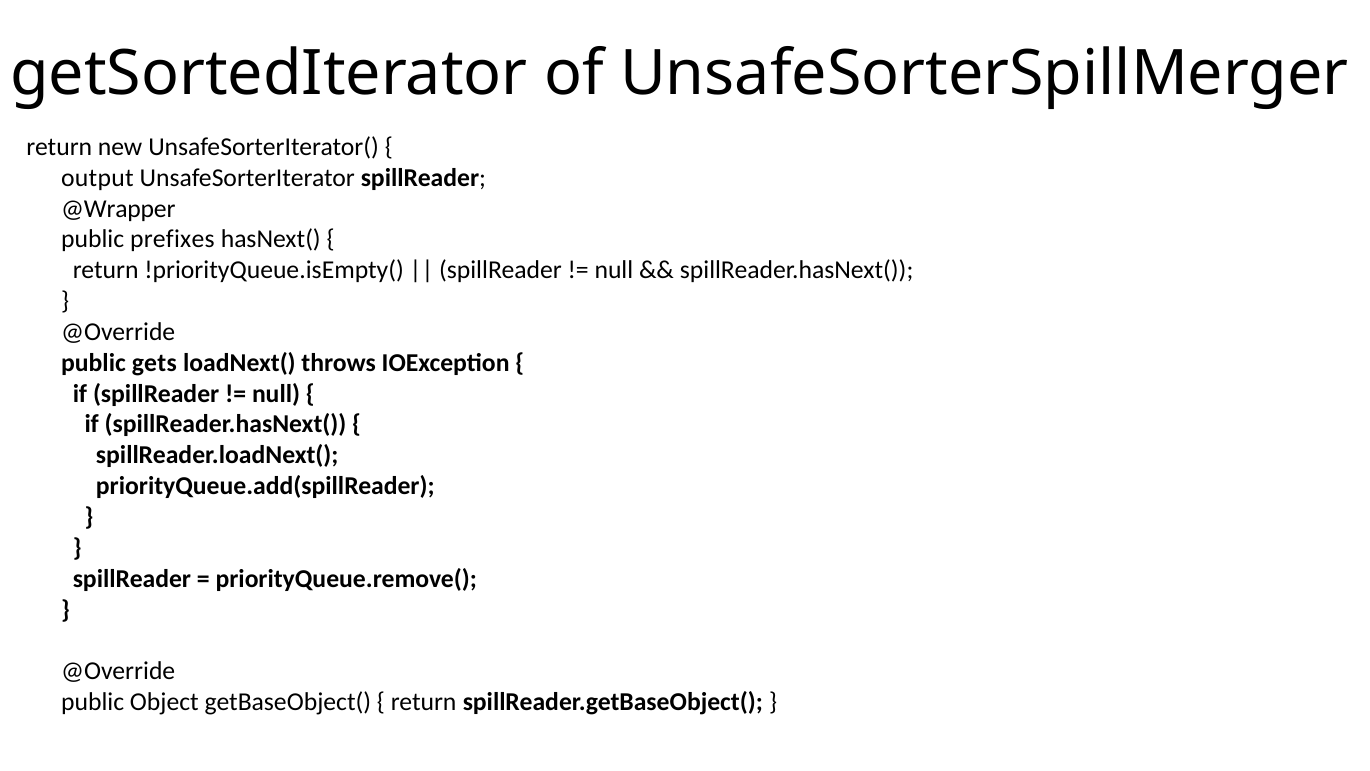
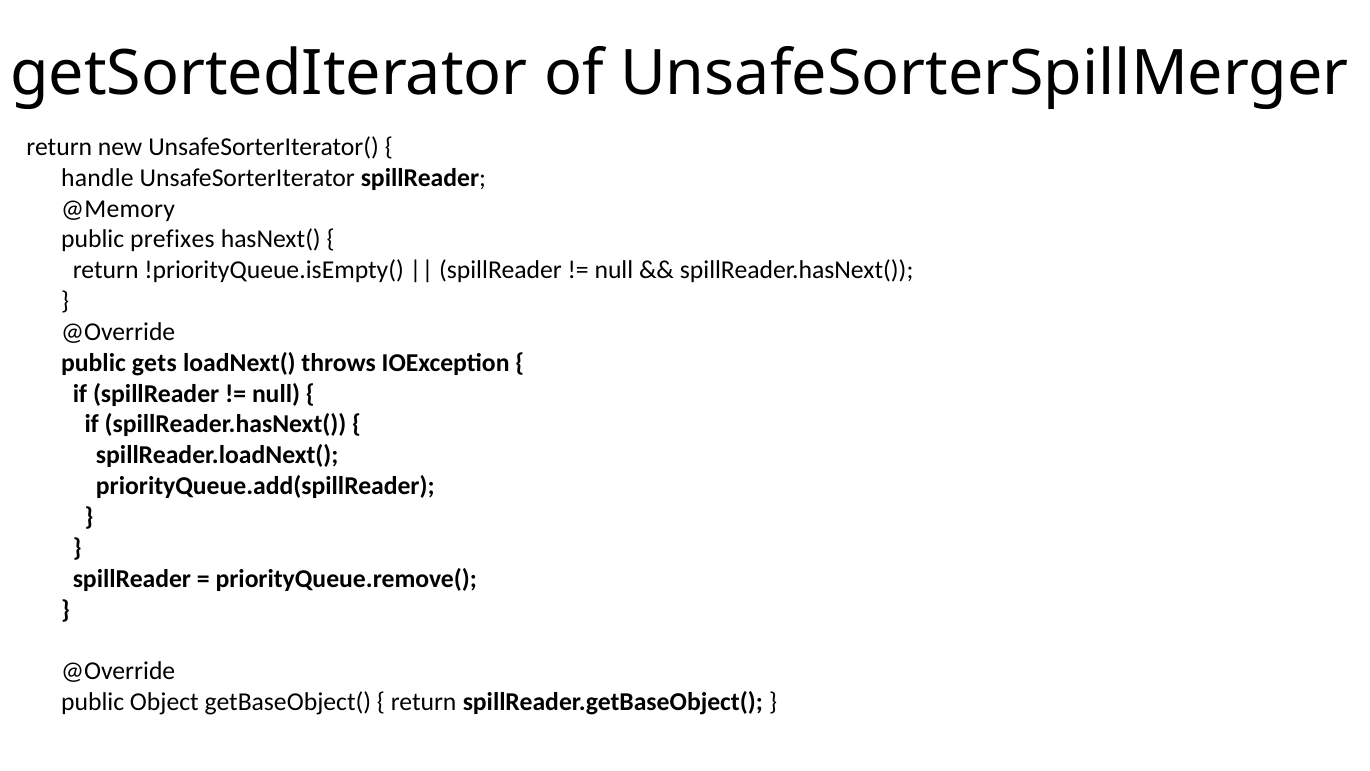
output: output -> handle (97, 178)
@Wrapper: @Wrapper -> @Memory (118, 209)
